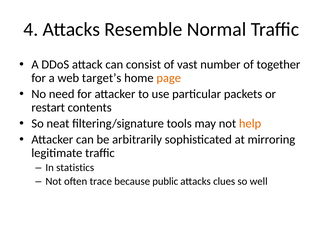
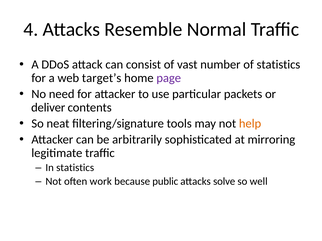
of together: together -> statistics (278, 65)
page colour: orange -> purple (169, 78)
restart: restart -> deliver (48, 108)
trace: trace -> work (101, 182)
clues: clues -> solve (224, 182)
